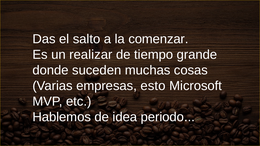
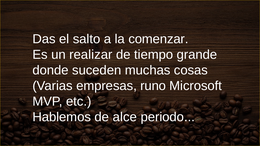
esto: esto -> runo (153, 86)
idea: idea -> alce (125, 117)
